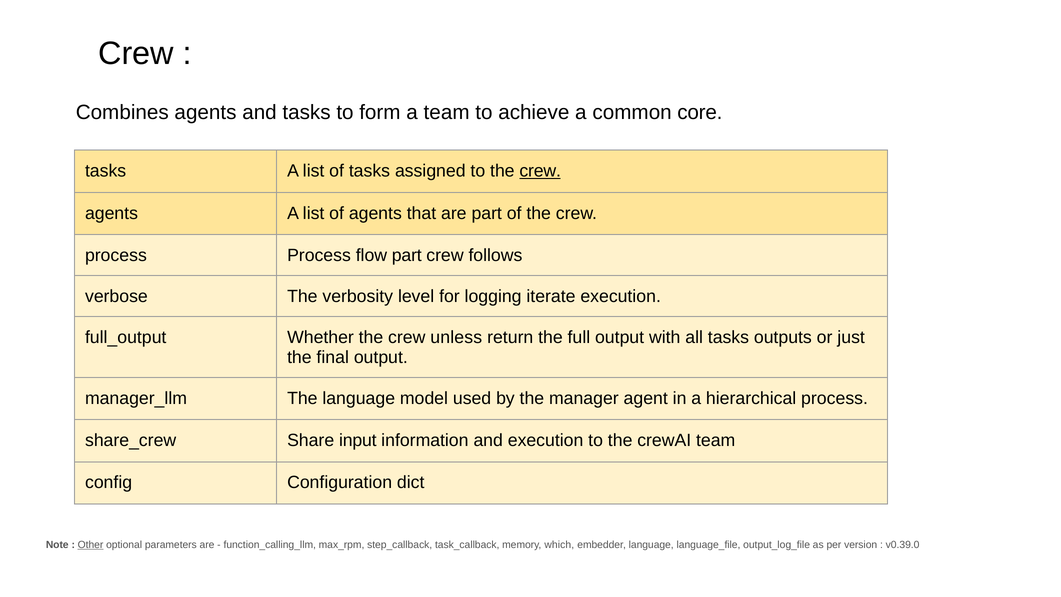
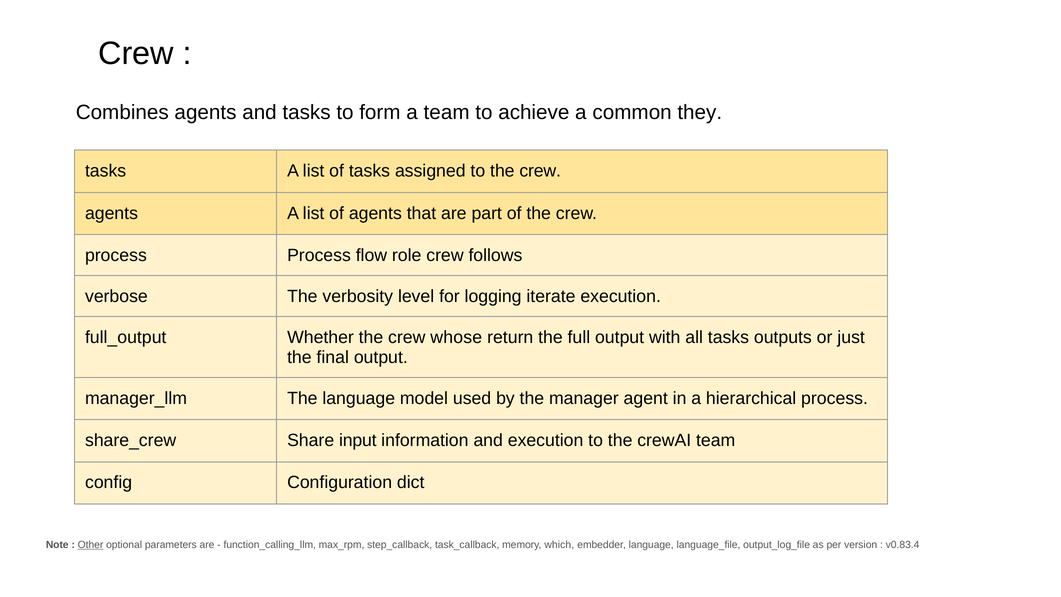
core: core -> they (700, 112)
crew underline: present -> none (540, 171)
flow part: part -> role (407, 255)
unless: unless -> whose (456, 337)
v0.39.0: v0.39.0 -> v0.83.4 (903, 545)
